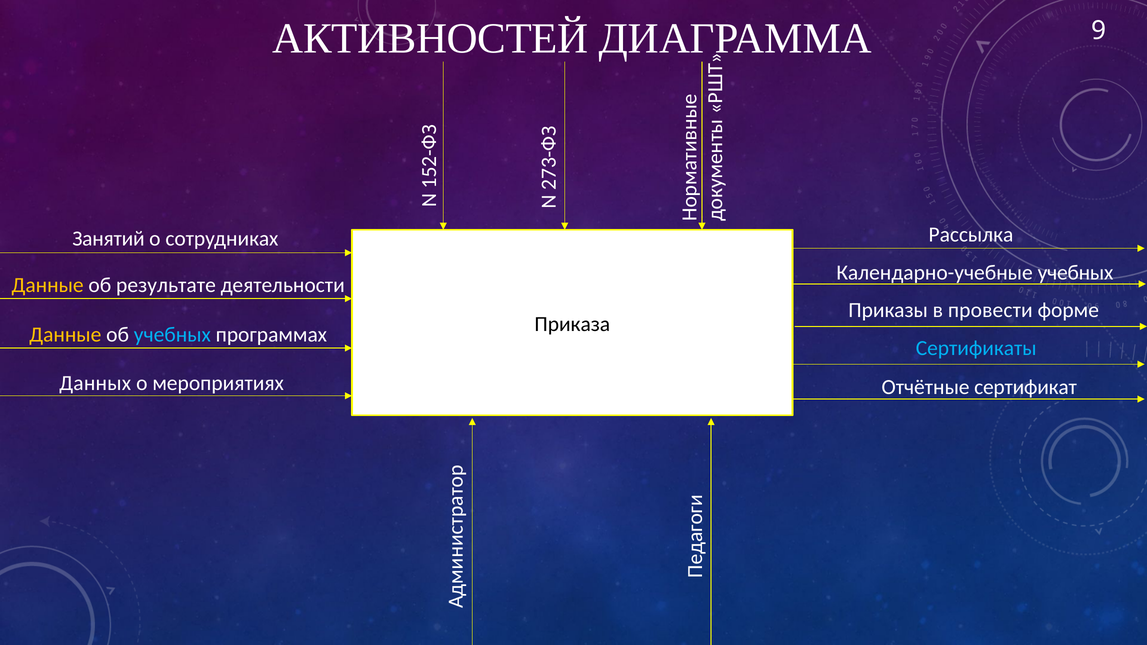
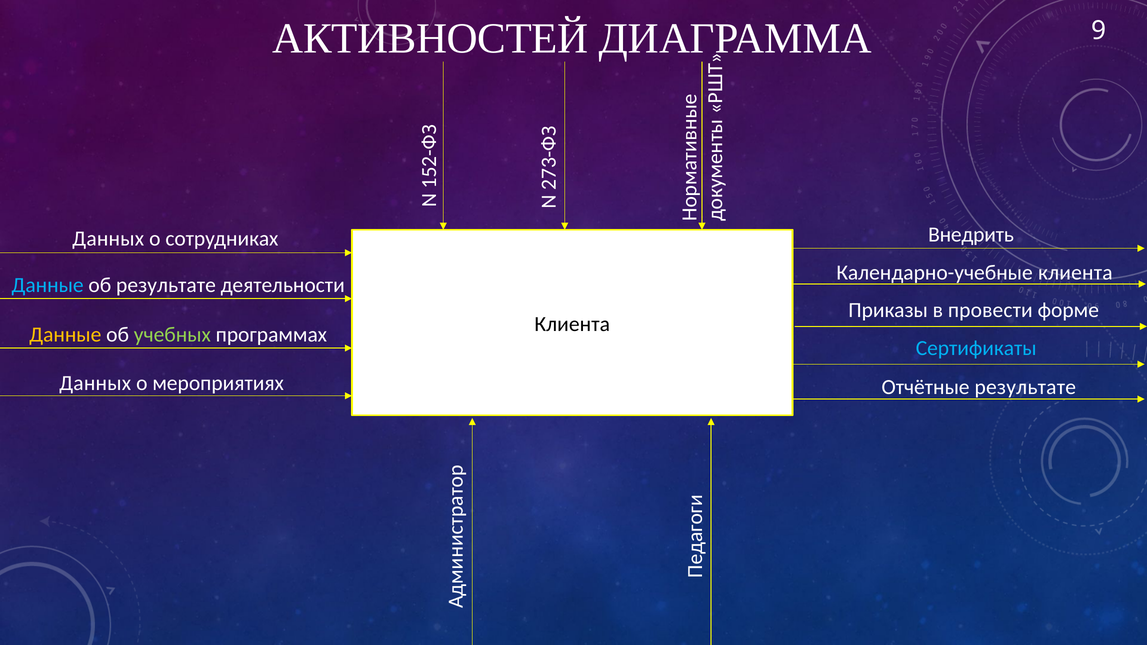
Рассылка: Рассылка -> Внедрить (971, 235)
Занятий: Занятий -> Данных (108, 239)
Календарно-учебные учебных: учебных -> клиента (1075, 273)
Данные colour: yellow -> light blue (48, 285)
Приказа: Приказа -> Клиента (572, 324)
учебных colour: light blue -> light green (172, 335)
Отчётные сертификат: сертификат -> результате (1025, 387)
